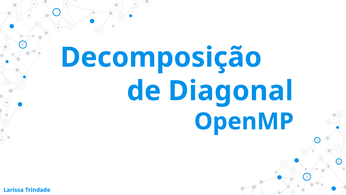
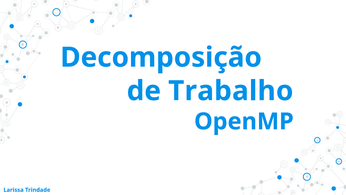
Diagonal: Diagonal -> Trabalho (231, 91)
